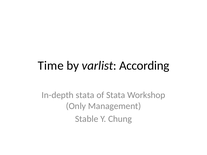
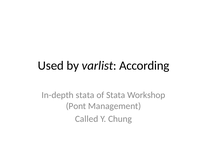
Time: Time -> Used (51, 66)
Only: Only -> Pont (76, 106)
Stable: Stable -> Called (87, 119)
